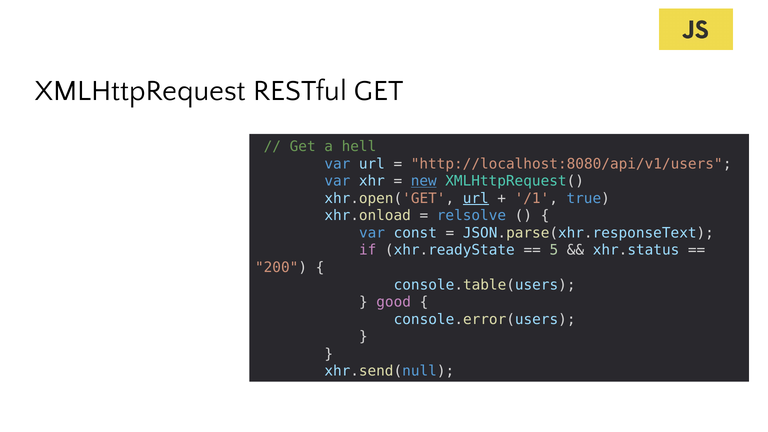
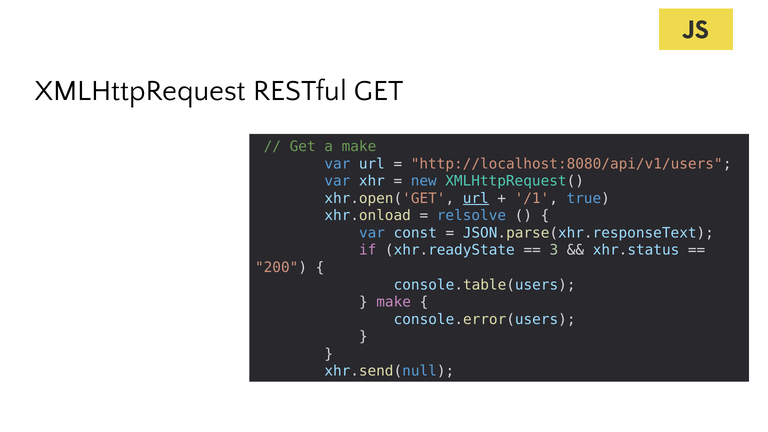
a hell: hell -> make (359, 147)
new underline: present -> none (424, 181)
5: 5 -> 3 (554, 250)
good: good -> make (394, 302)
